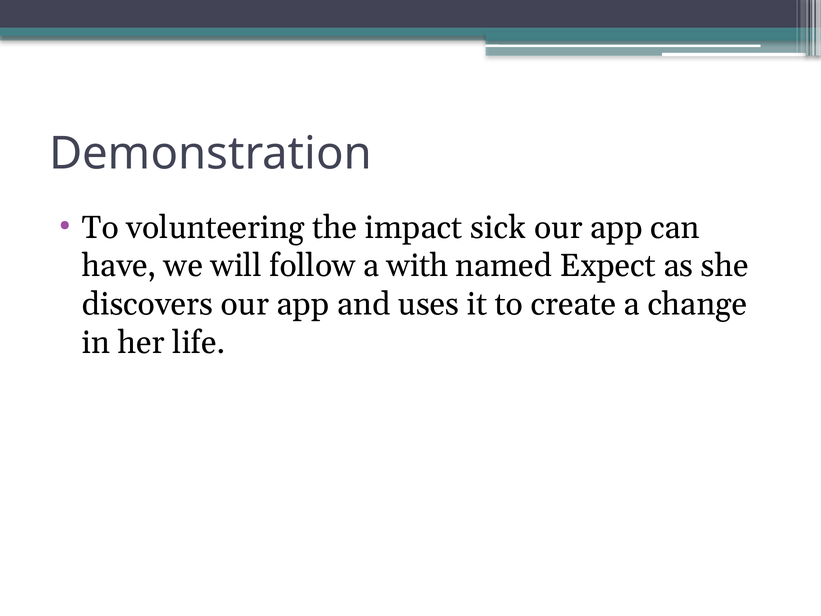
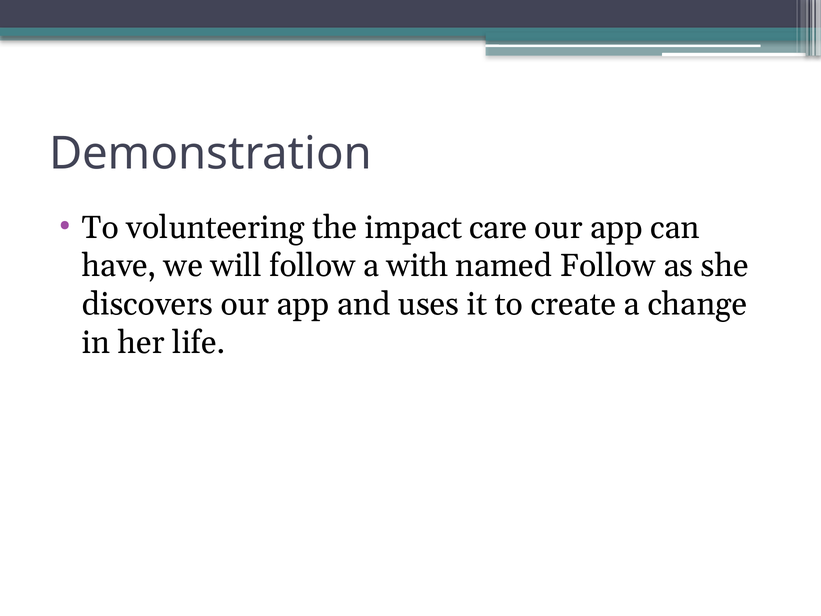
sick: sick -> care (498, 227)
named Expect: Expect -> Follow (608, 266)
